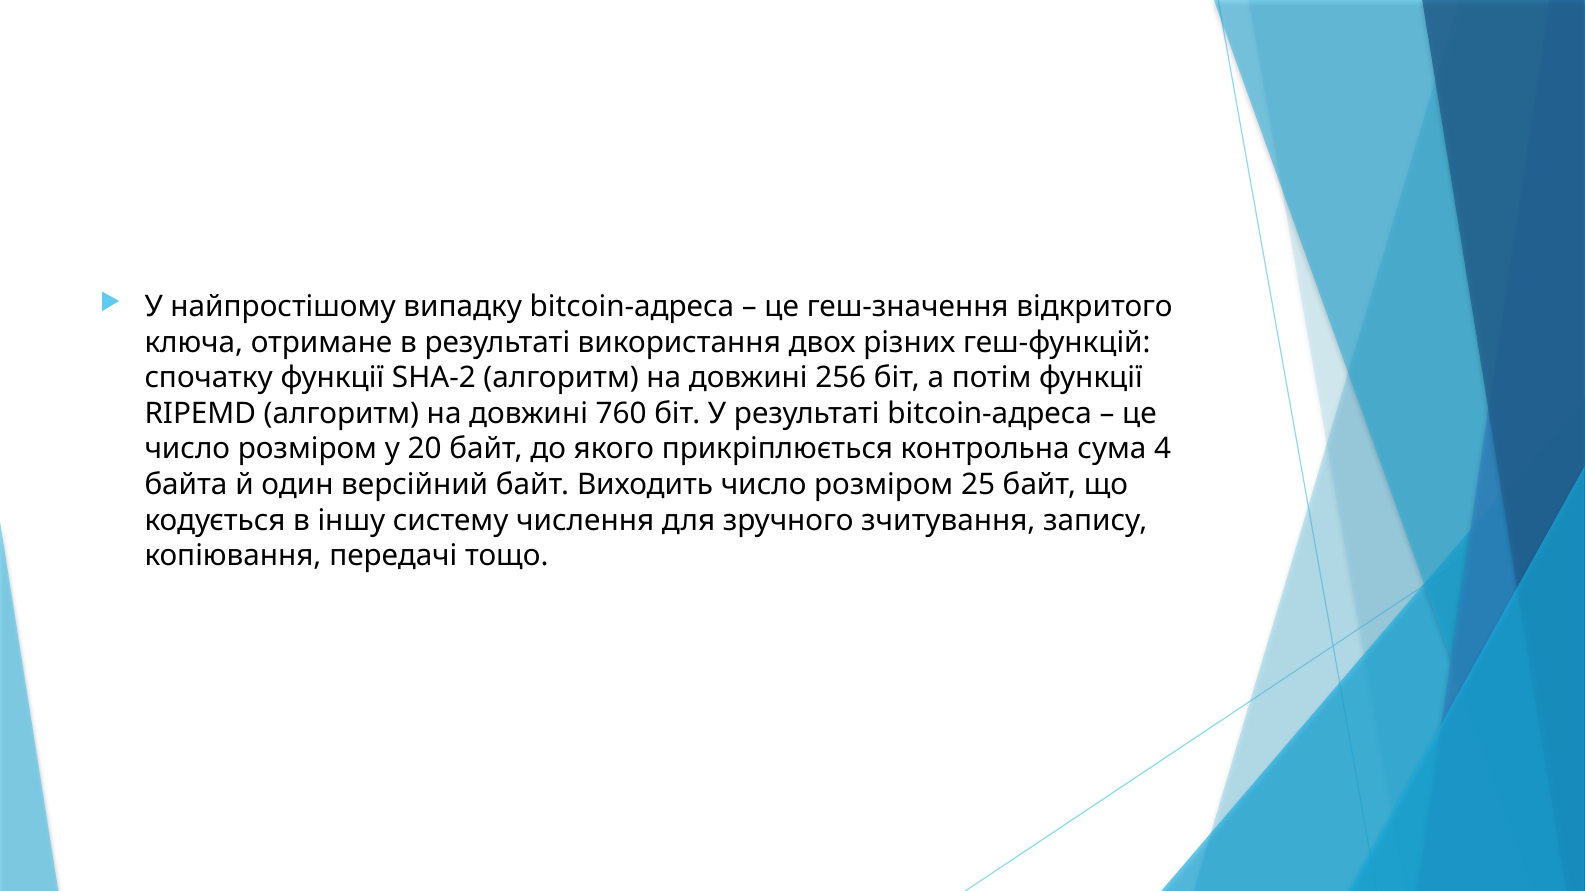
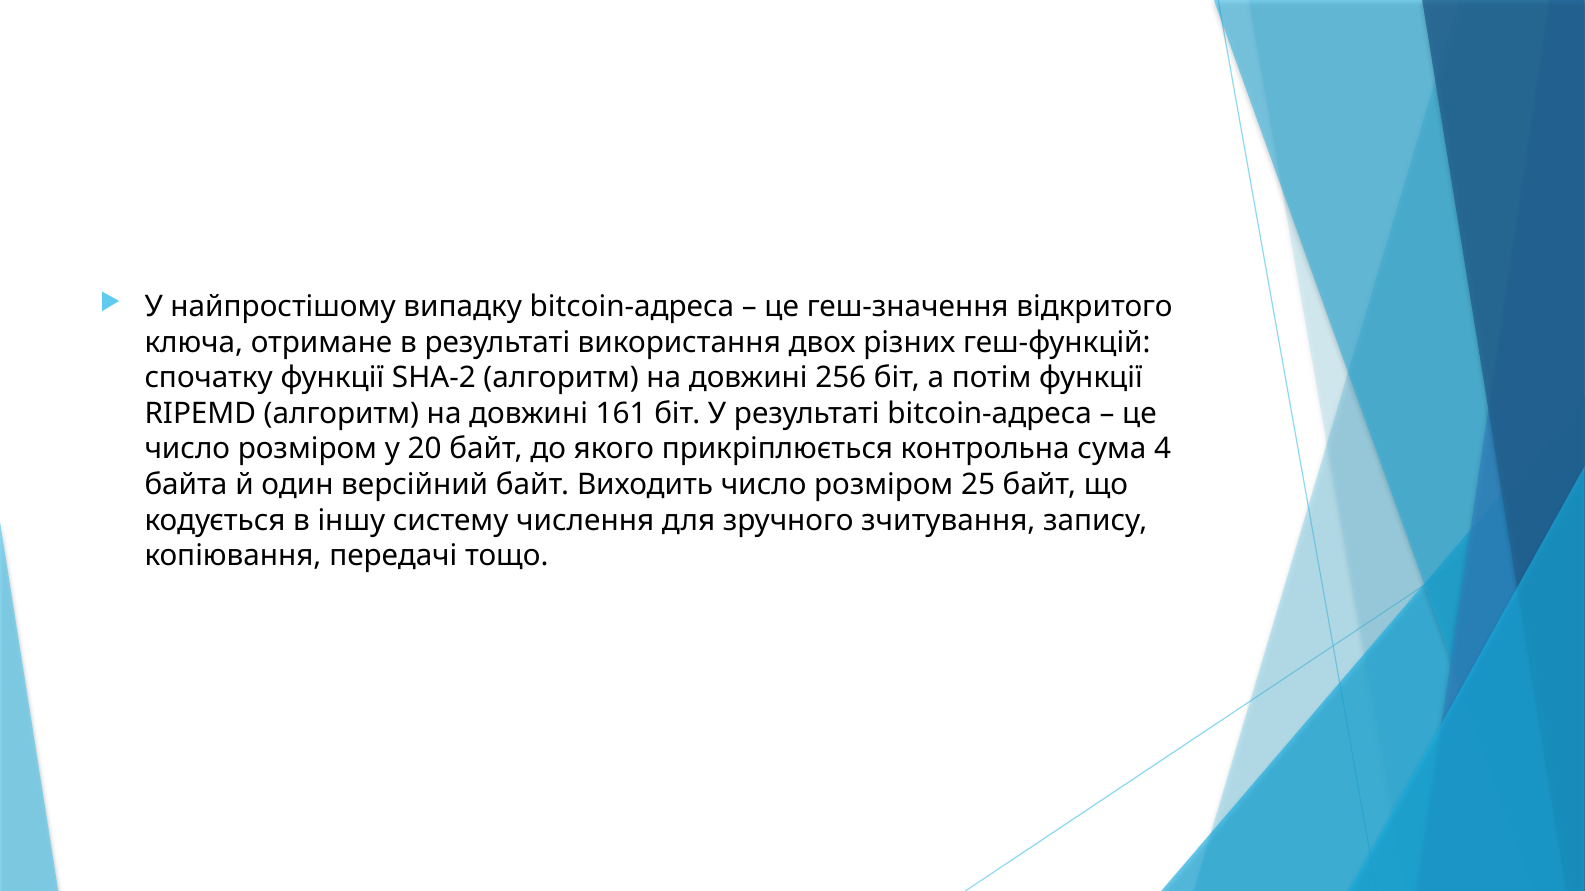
760: 760 -> 161 (621, 414)
